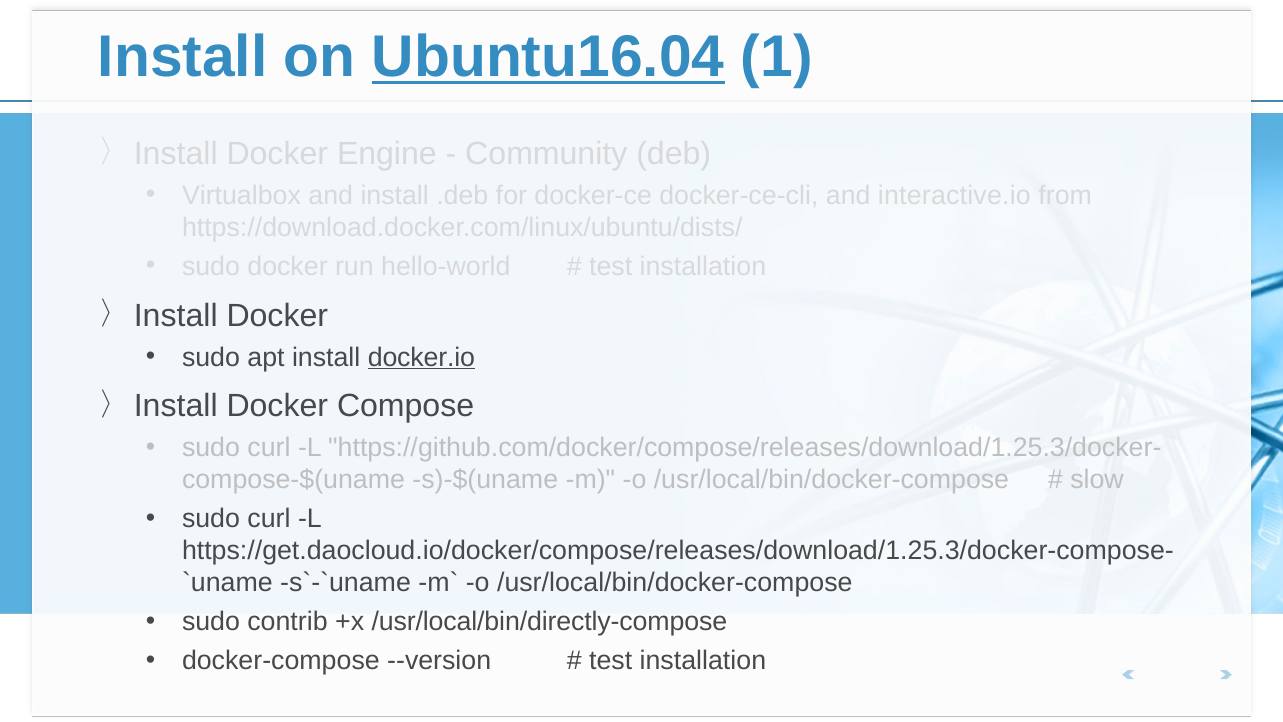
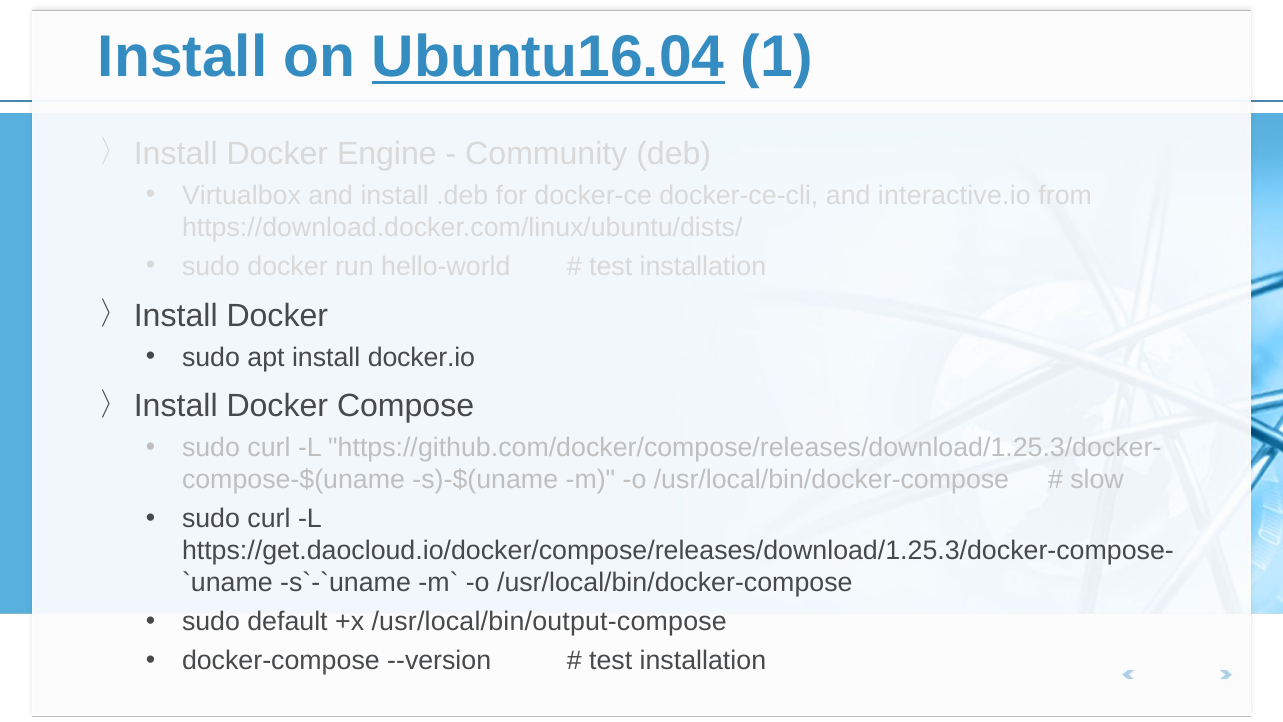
docker.io underline: present -> none (421, 357)
contrib: contrib -> default (288, 622)
/usr/local/bin/directly-compose: /usr/local/bin/directly-compose -> /usr/local/bin/output-compose (549, 622)
